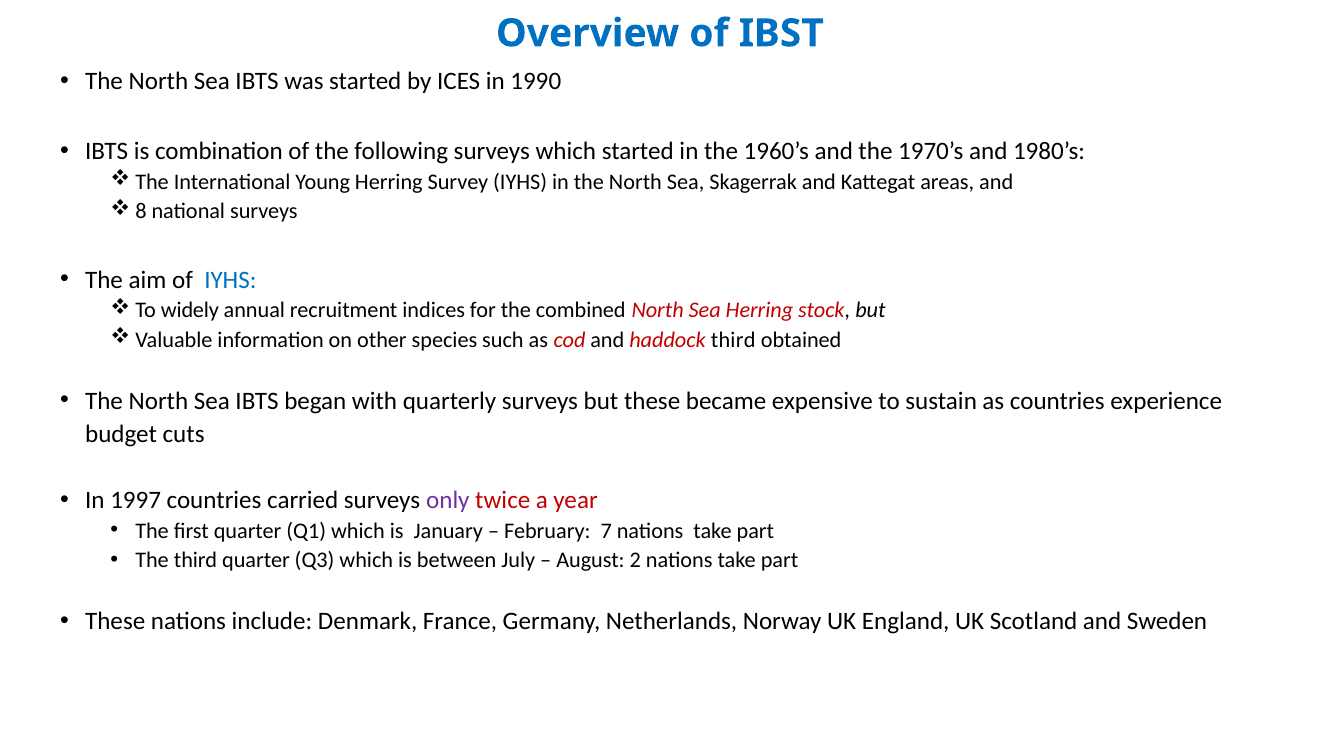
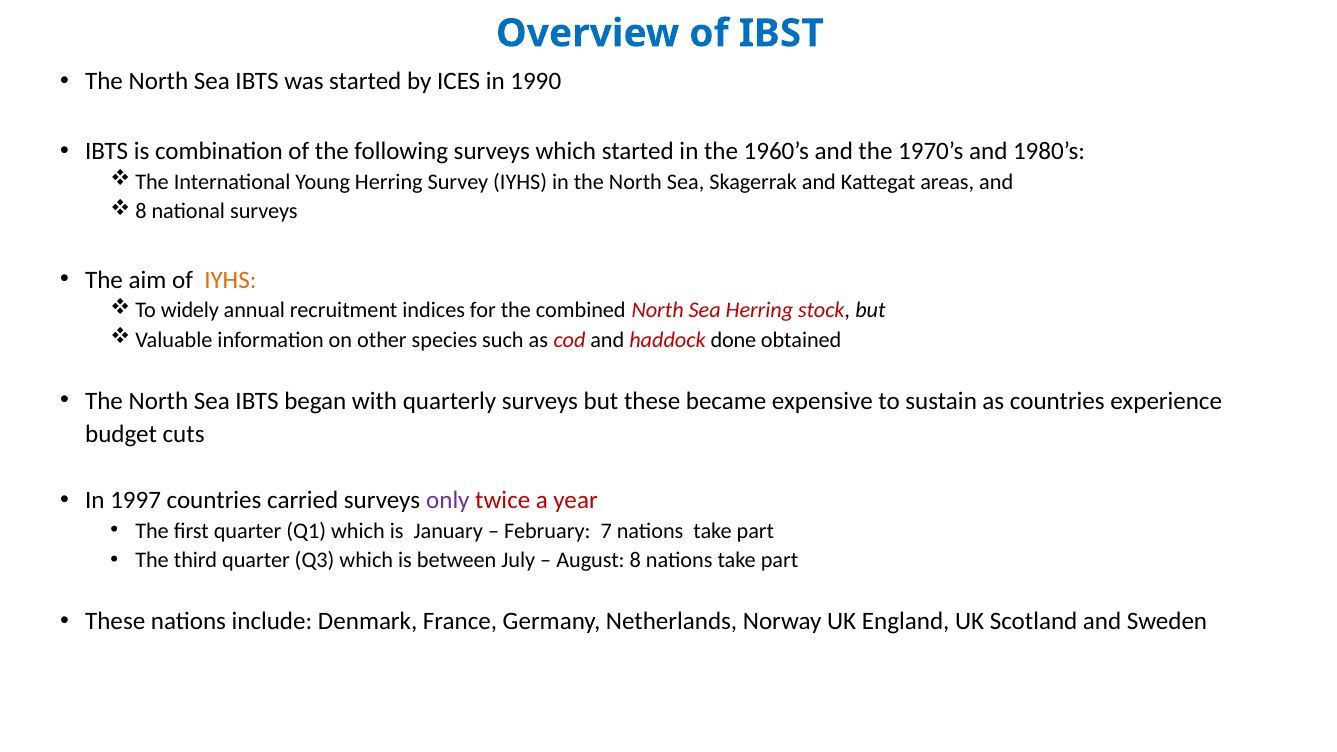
IYHS colour: blue -> orange (230, 280)
haddock third: third -> done (733, 340)
2: 2 -> 8 (635, 560)
